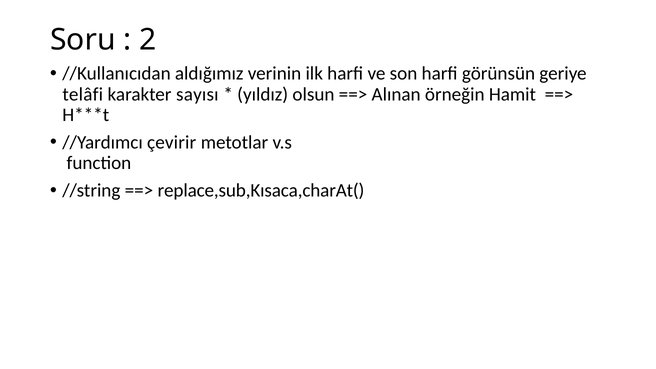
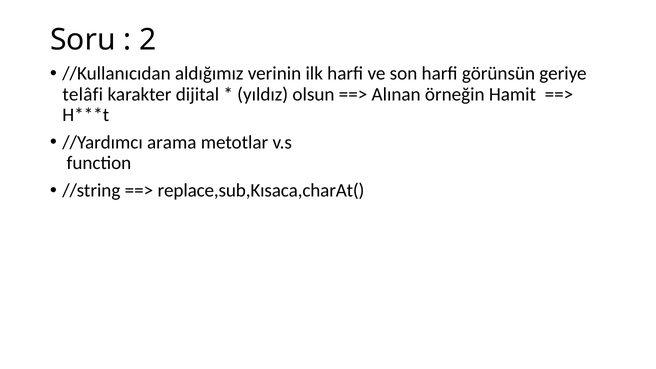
sayısı: sayısı -> dijital (197, 94)
çevirir: çevirir -> arama (172, 142)
